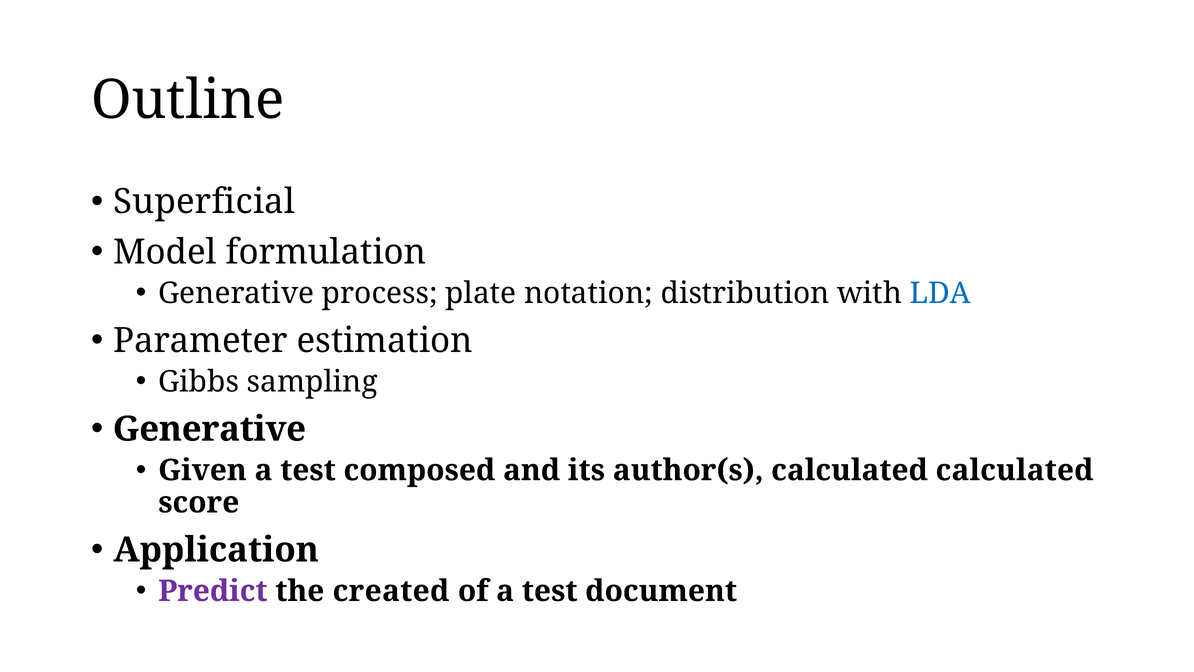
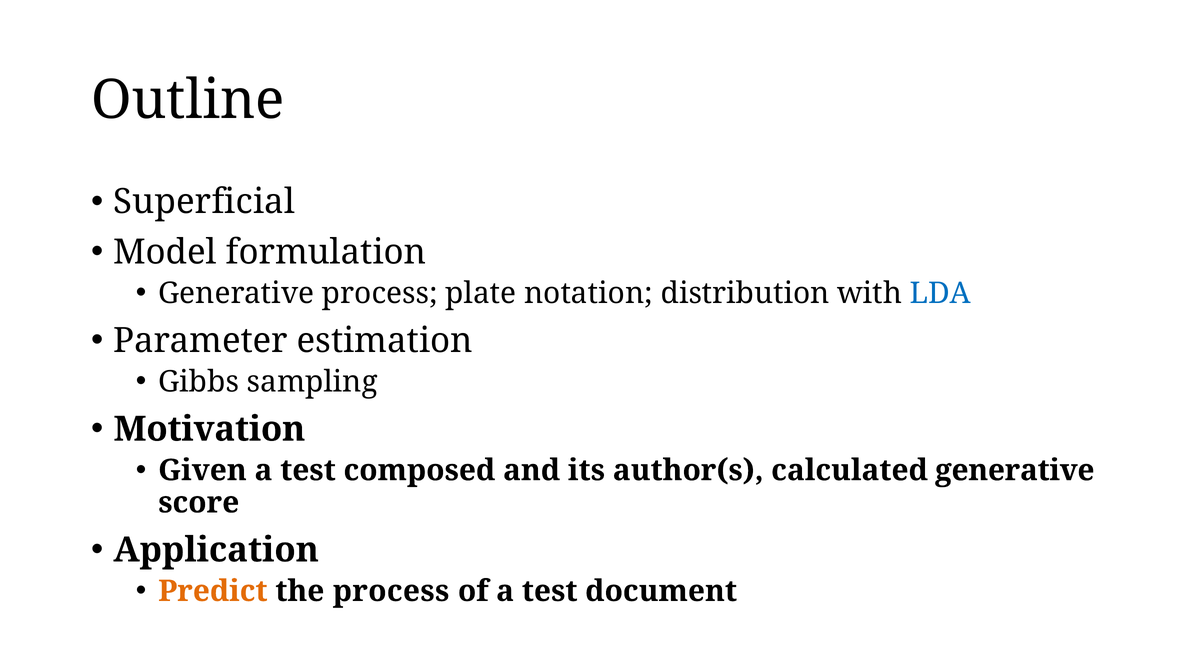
Generative: Generative -> Motivation (209, 429)
calculated calculated: calculated -> generative (1015, 470)
Predict colour: purple -> orange (213, 591)
the created: created -> process (391, 591)
